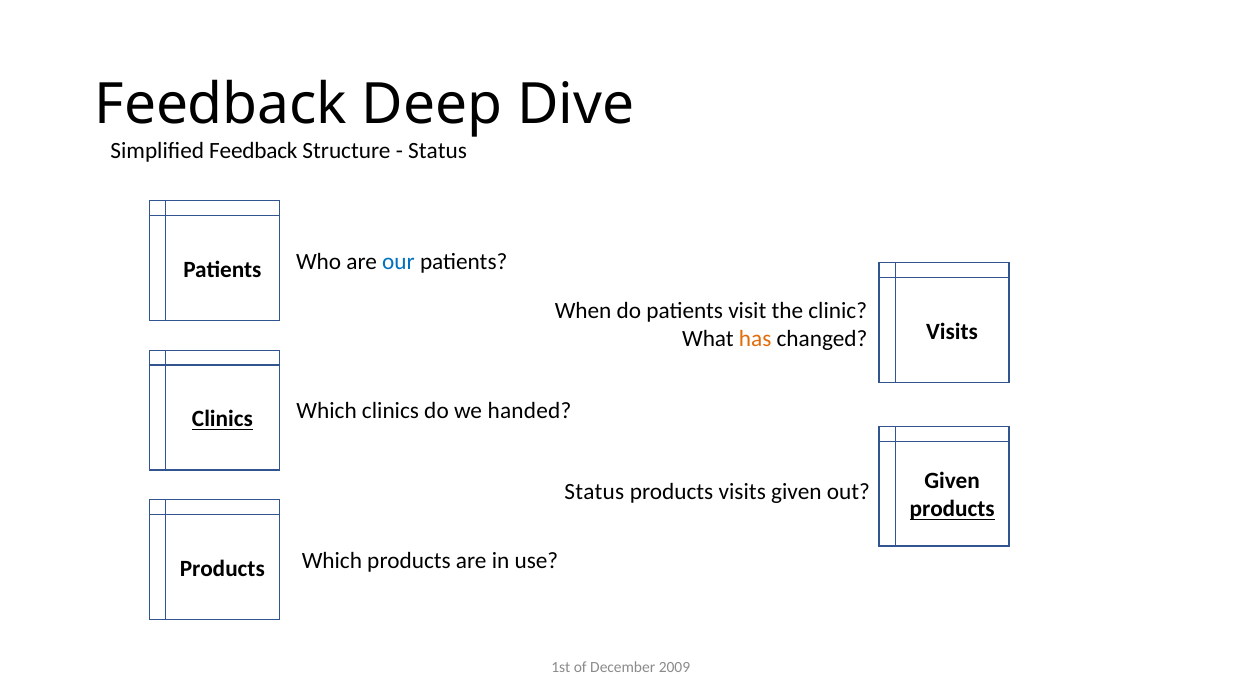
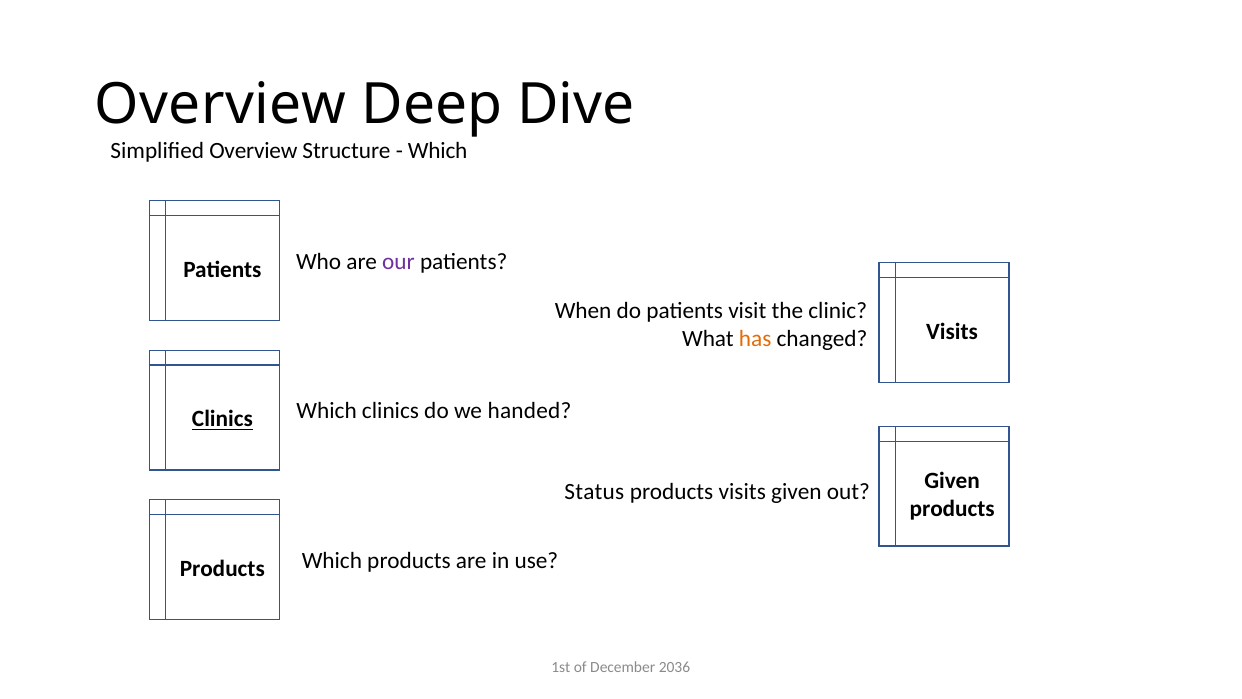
Feedback: Feedback -> Overview (221, 104)
Simplified Feedback: Feedback -> Overview (253, 150)
Status: Status -> Which (438, 150)
our colour: blue -> purple (398, 261)
products underline: present -> none (952, 509)
2009: 2009 -> 2036 (674, 667)
